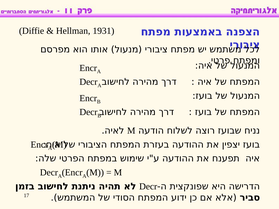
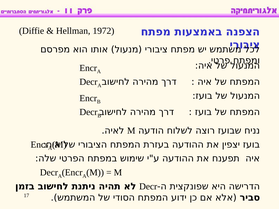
1931: 1931 -> 1972 (103, 31)
